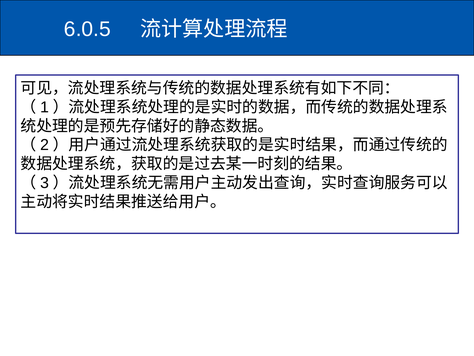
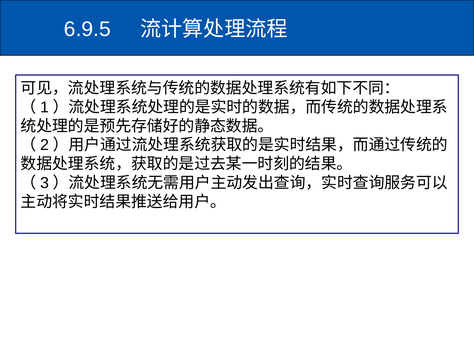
6.0.5: 6.0.5 -> 6.9.5 (87, 29)
